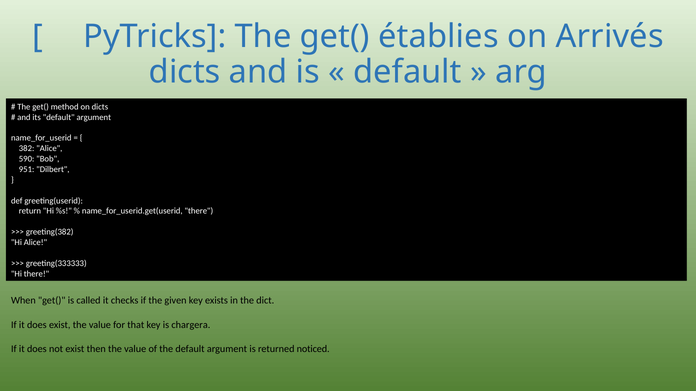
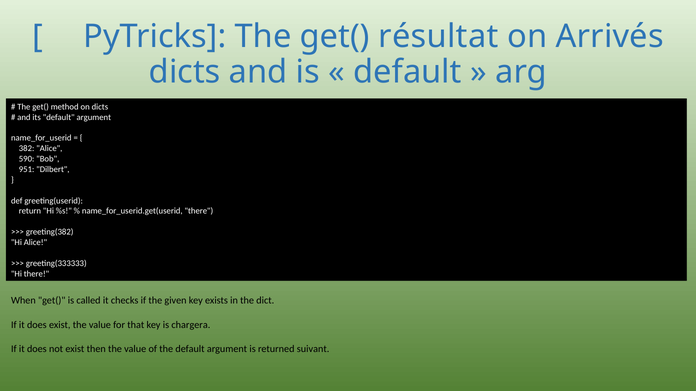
établies: établies -> résultat (438, 37)
noticed: noticed -> suivant (313, 349)
